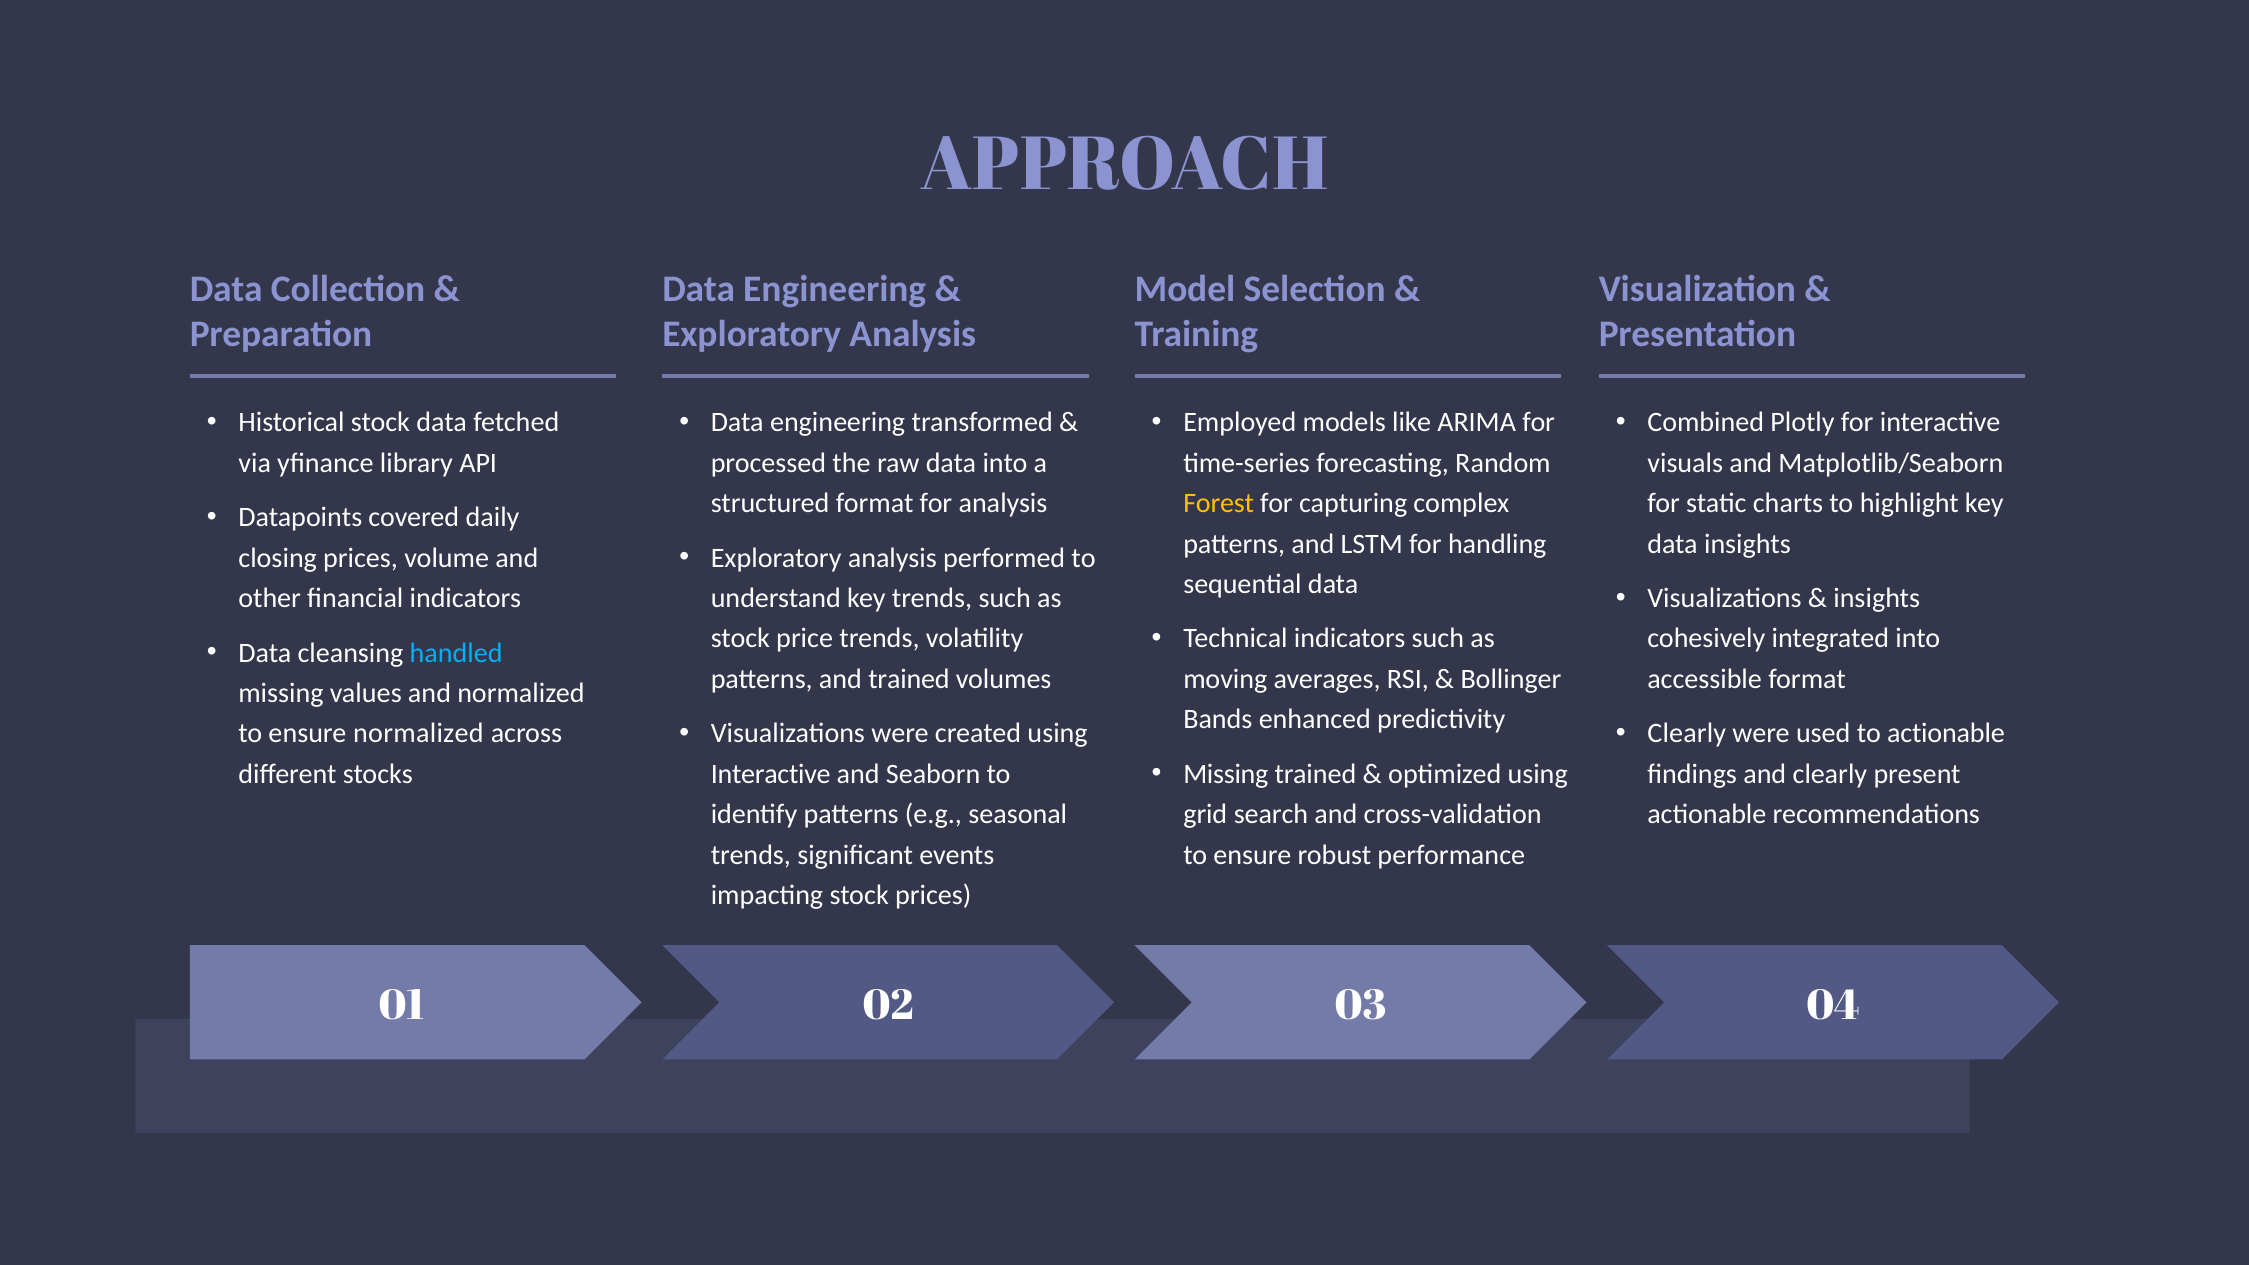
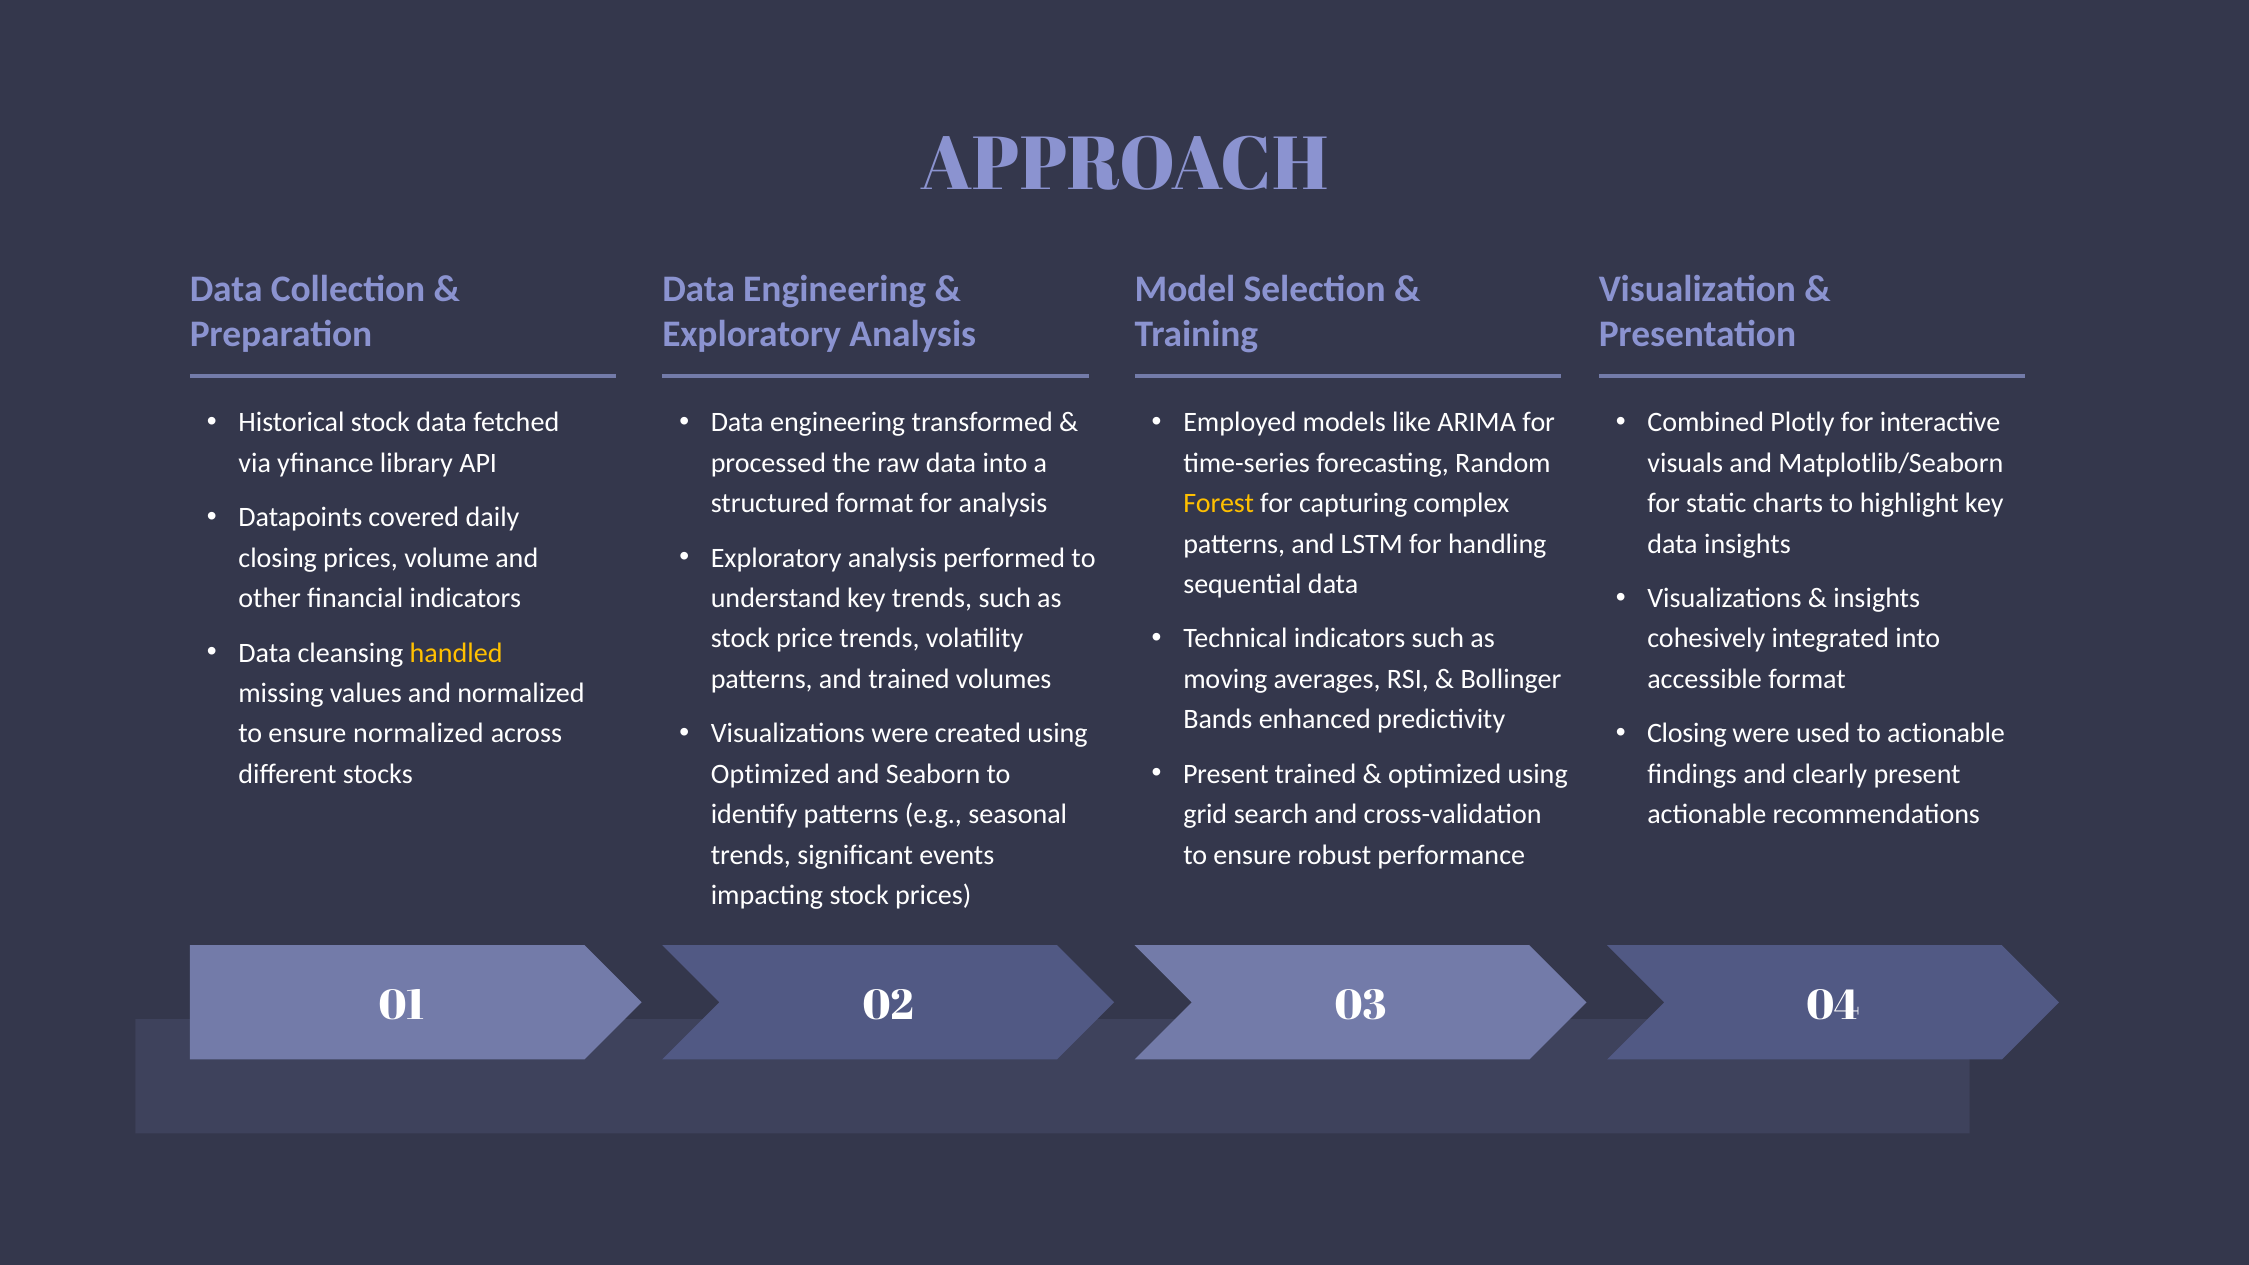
handled colour: light blue -> yellow (456, 653)
Clearly: Clearly -> Closing (1687, 734)
Missing: Missing -> Present (1226, 774)
Interactive: Interactive -> Optimized (770, 774)
